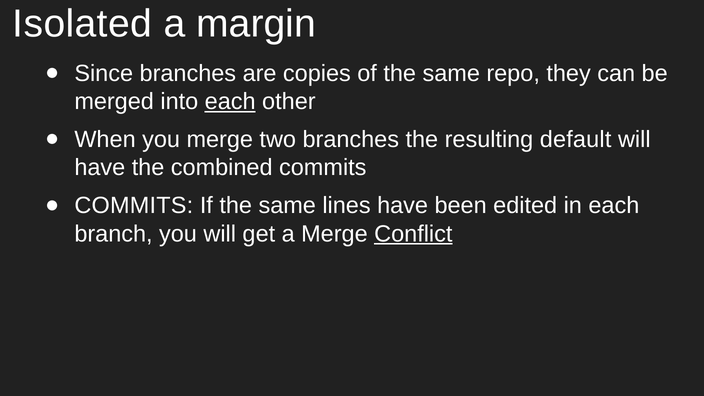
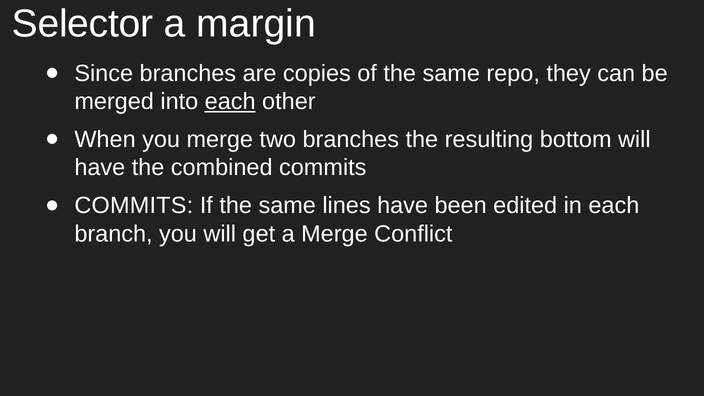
Isolated: Isolated -> Selector (83, 24)
default: default -> bottom (576, 140)
Conflict underline: present -> none (413, 234)
